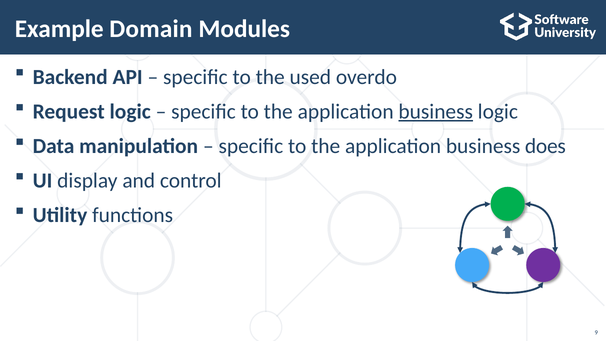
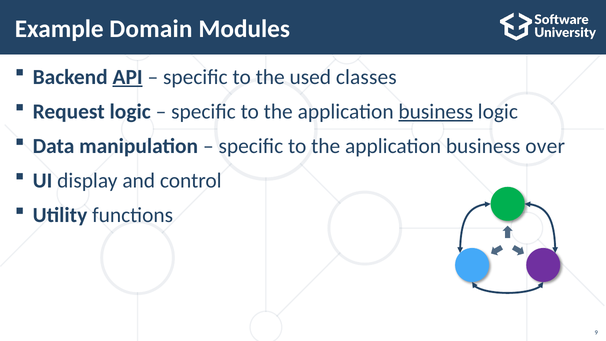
API underline: none -> present (128, 77)
overdo: overdo -> classes (366, 77)
does: does -> over (545, 146)
